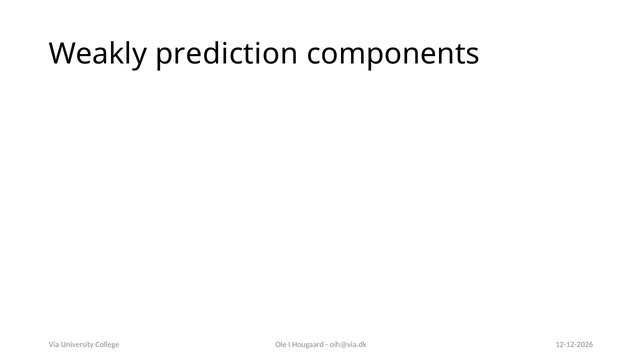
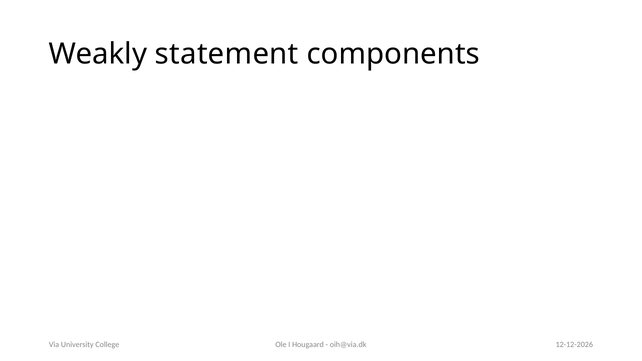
prediction: prediction -> statement (227, 54)
